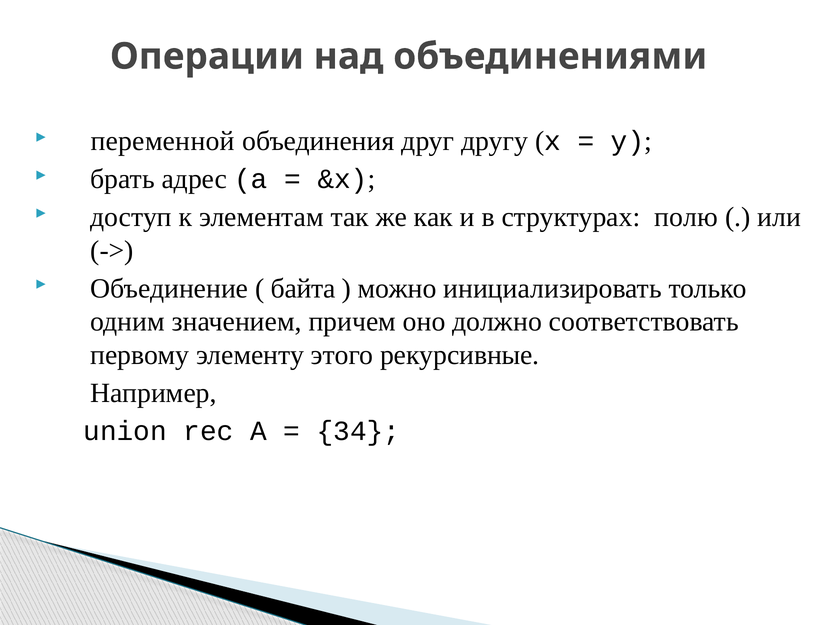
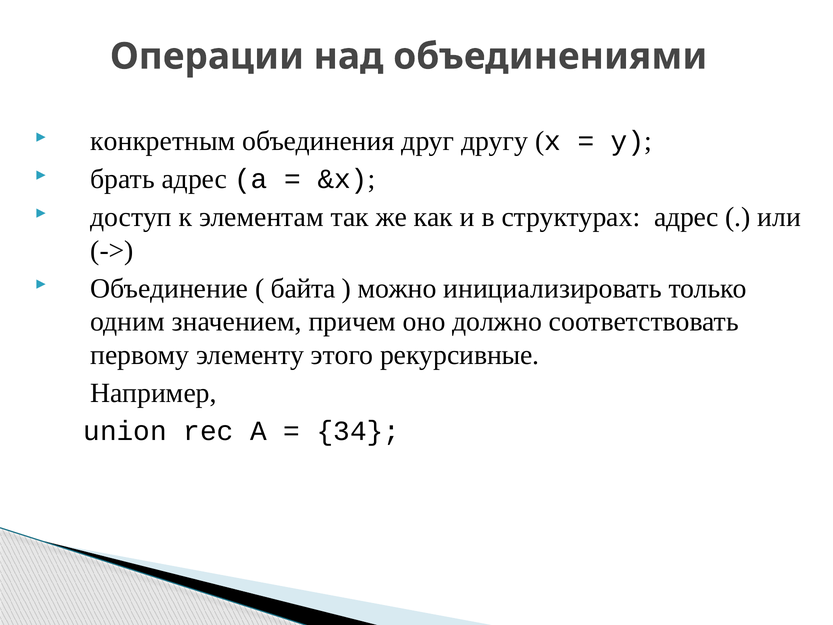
переменной: переменной -> конкретным (163, 141)
структурах полю: полю -> адрес (686, 217)
